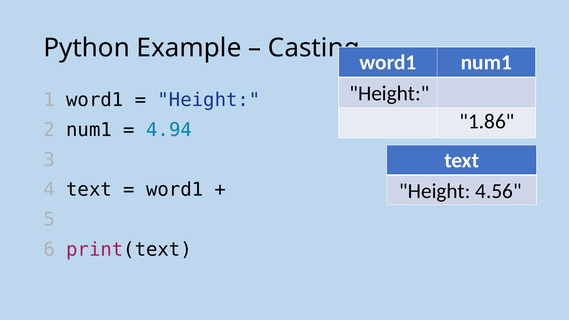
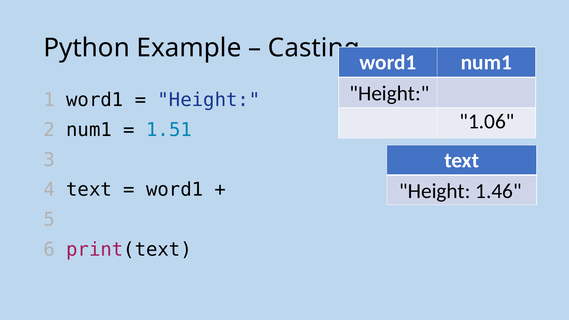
1.86: 1.86 -> 1.06 (487, 121)
4.94: 4.94 -> 1.51 (169, 130)
4.56: 4.56 -> 1.46 (498, 191)
